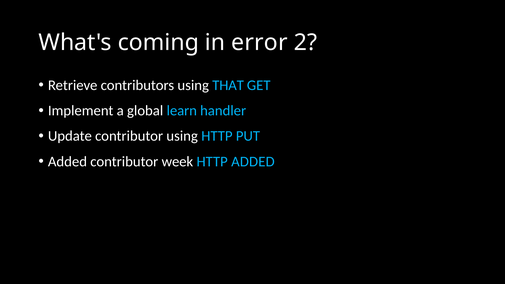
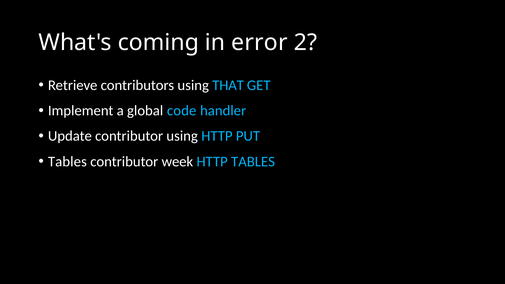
learn: learn -> code (182, 111)
Added: Added -> Tables (67, 162)
HTTP ADDED: ADDED -> TABLES (253, 162)
